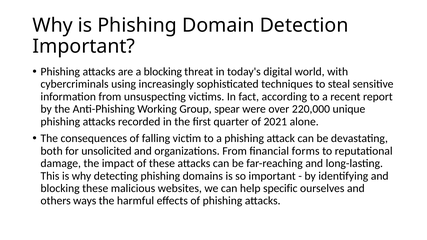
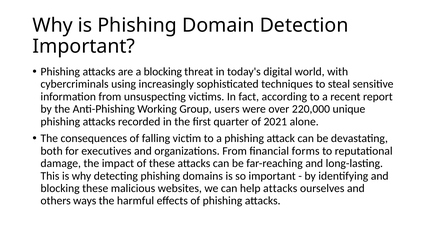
spear: spear -> users (227, 109)
unsolicited: unsolicited -> executives (106, 151)
help specific: specific -> attacks (280, 188)
